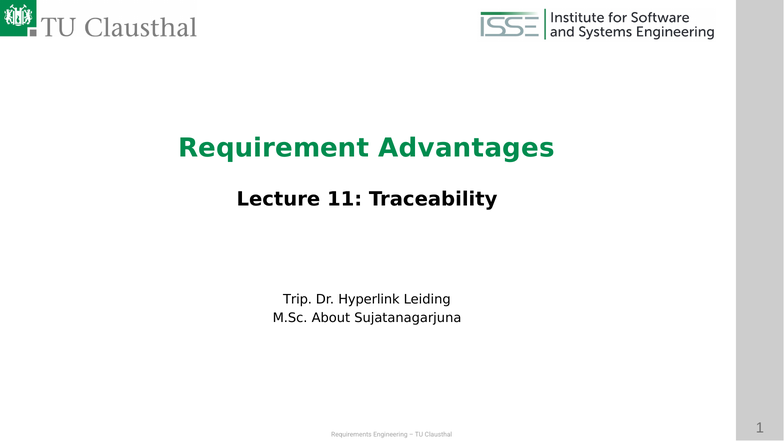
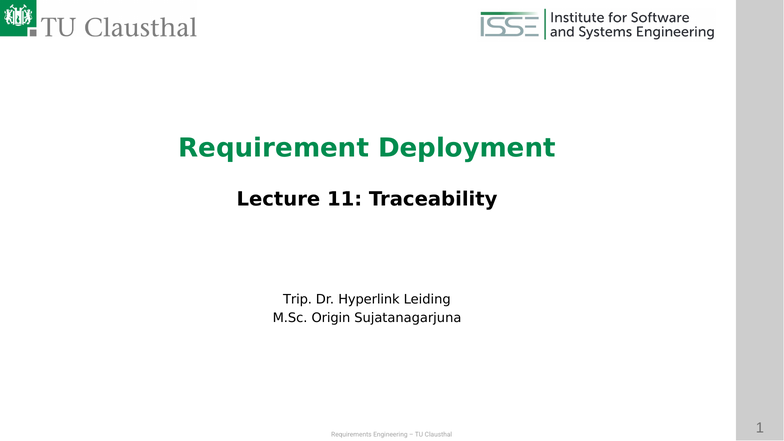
Advantages: Advantages -> Deployment (467, 148)
About: About -> Origin (331, 318)
